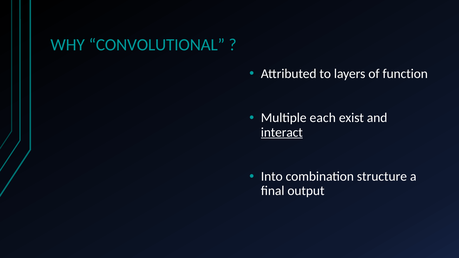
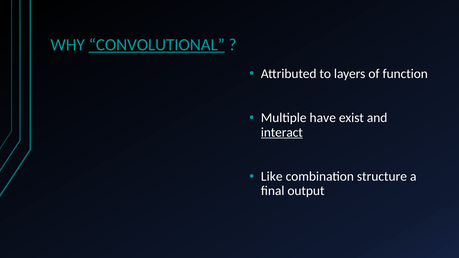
CONVOLUTIONAL underline: none -> present (157, 45)
each: each -> have (323, 118)
Into: Into -> Like (272, 177)
